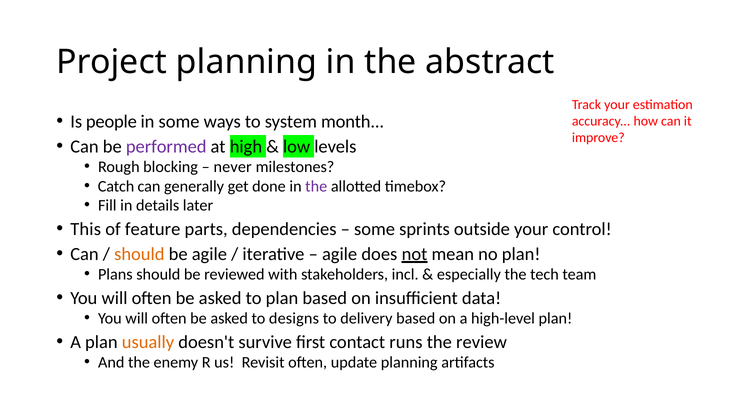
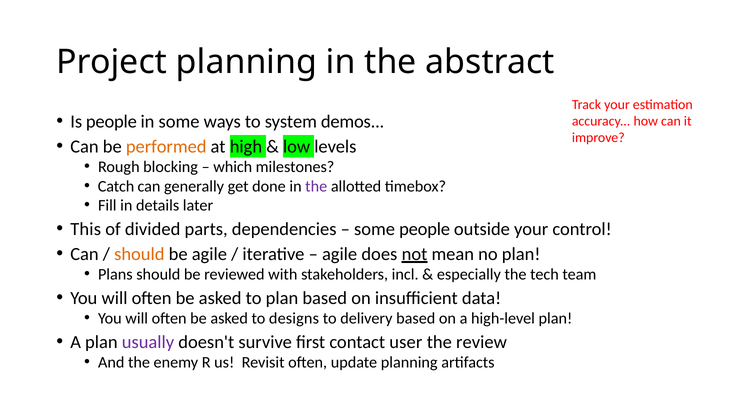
month: month -> demos (353, 122)
performed colour: purple -> orange (166, 147)
never: never -> which (233, 167)
feature: feature -> divided (153, 229)
some sprints: sprints -> people (425, 229)
usually colour: orange -> purple (148, 342)
runs: runs -> user (406, 342)
